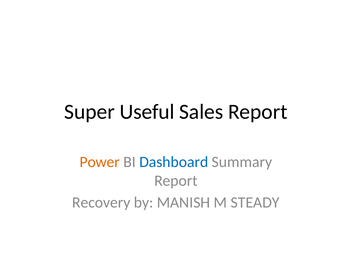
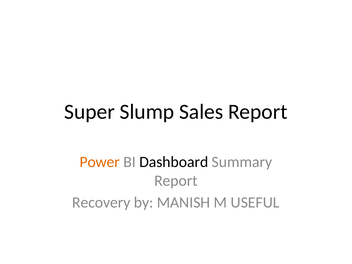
Useful: Useful -> Slump (147, 112)
Dashboard colour: blue -> black (174, 162)
STEADY: STEADY -> USEFUL (255, 203)
